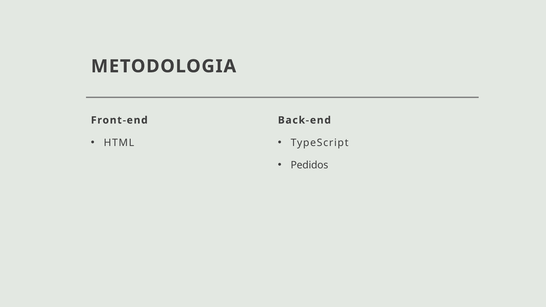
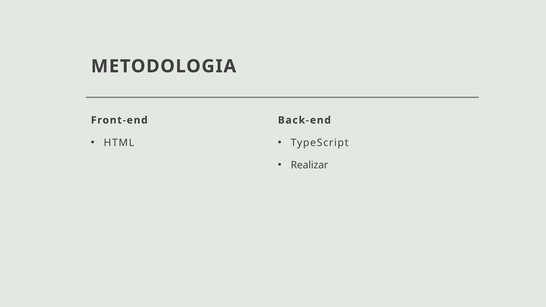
Pedidos: Pedidos -> Realizar (309, 165)
